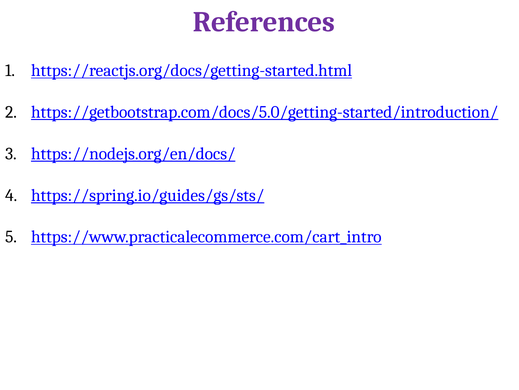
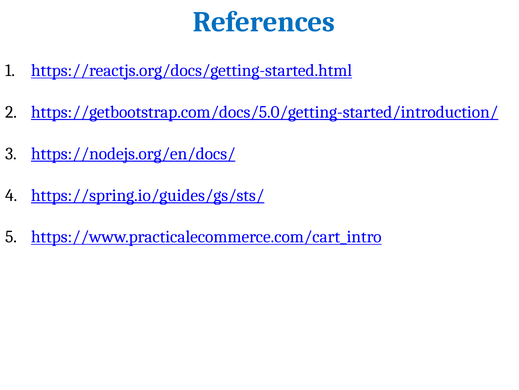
References colour: purple -> blue (264, 22)
